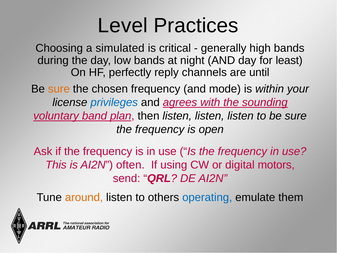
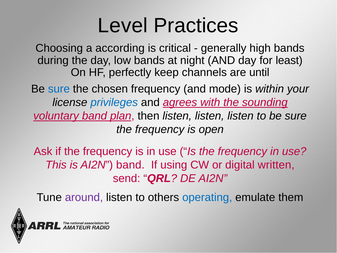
simulated: simulated -> according (120, 48)
reply: reply -> keep (167, 72)
sure colour: orange -> blue (59, 89)
AI2N often: often -> band (130, 165)
motors: motors -> written (276, 165)
around colour: orange -> purple (84, 197)
